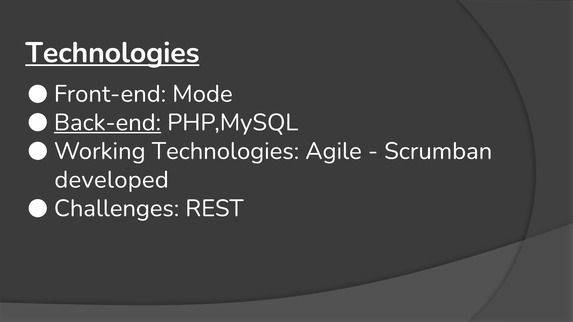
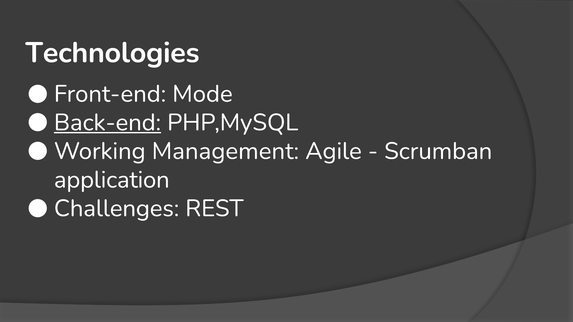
Technologies underline: present -> none (112, 53)
Working Technologies: Technologies -> Management (225, 151)
developed: developed -> application (112, 180)
